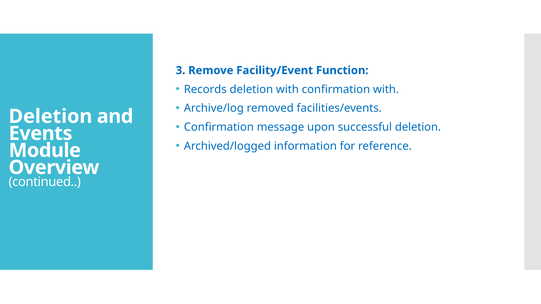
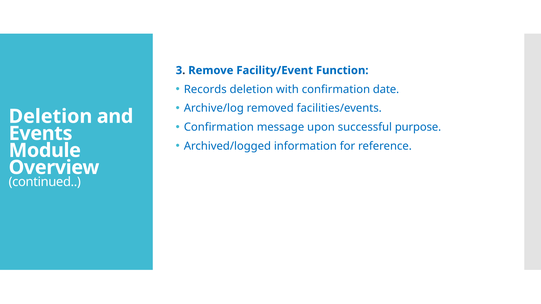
confirmation with: with -> date (386, 89)
successful deletion: deletion -> purpose (418, 127)
